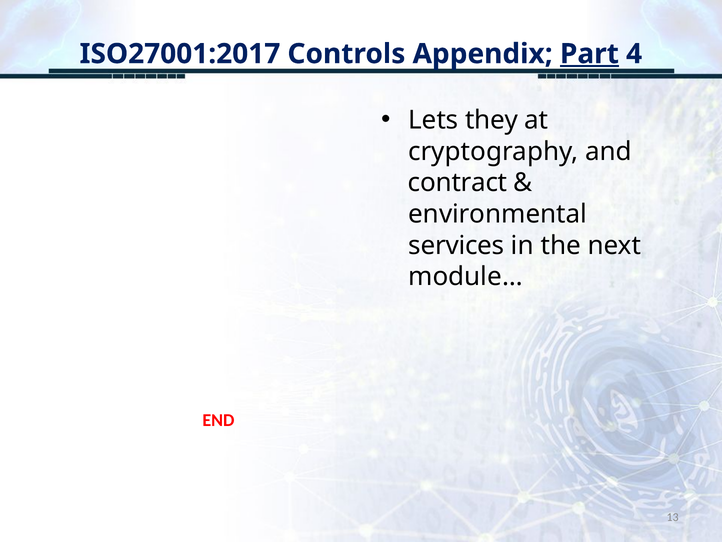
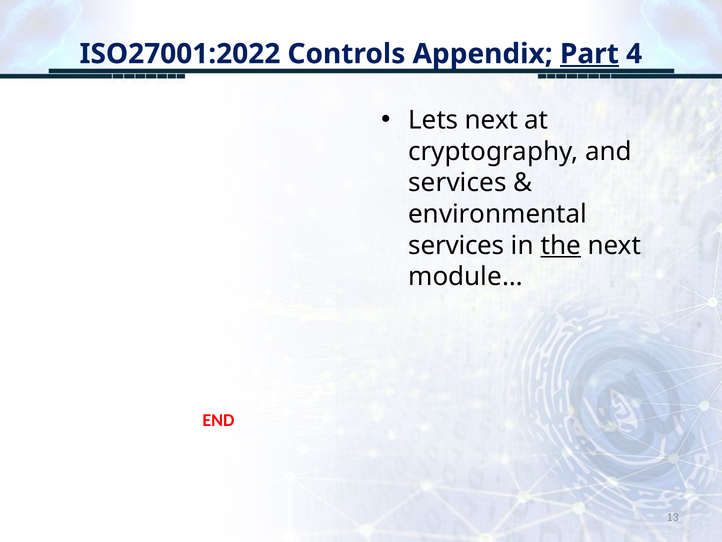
ISO27001:2017: ISO27001:2017 -> ISO27001:2022 (180, 54)
Lets they: they -> next (491, 120)
contract: contract -> services (457, 183)
the underline: none -> present (561, 245)
